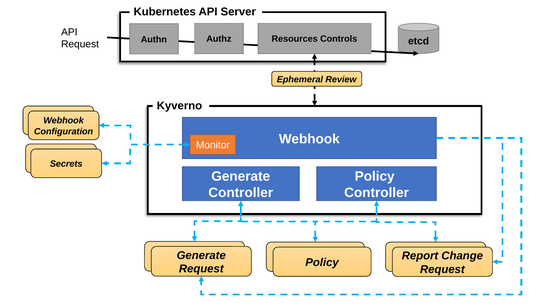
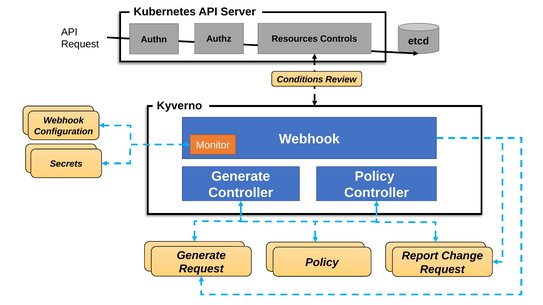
Ephemeral: Ephemeral -> Conditions (300, 80)
